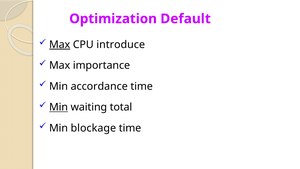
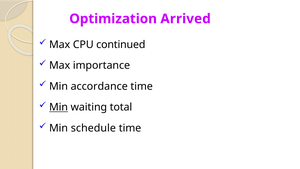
Default: Default -> Arrived (186, 19)
Max underline: present -> none (60, 44)
introduce: introduce -> continued (121, 44)
blockage: blockage -> schedule (93, 128)
